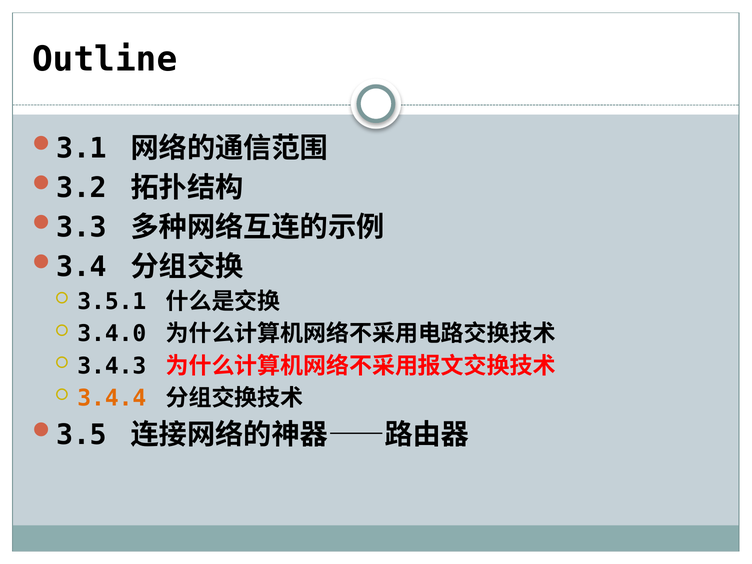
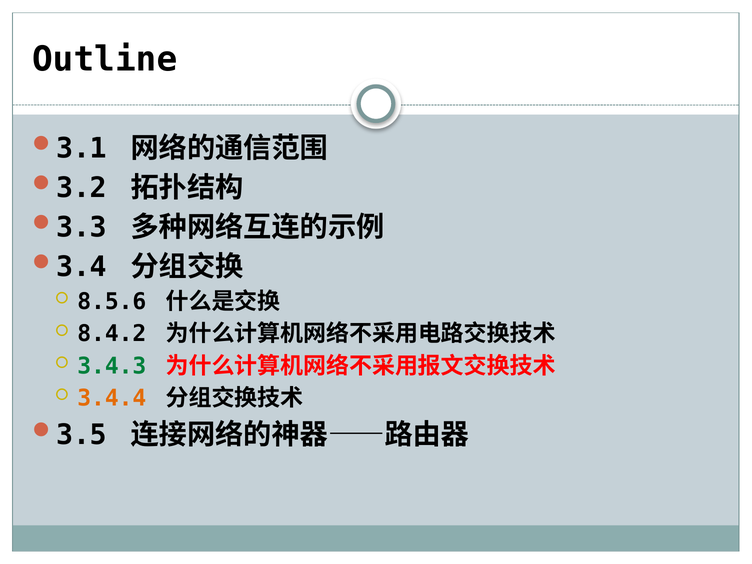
3.5.1: 3.5.1 -> 8.5.6 (112, 302)
3.4.0: 3.4.0 -> 8.4.2 (112, 334)
3.4.3 colour: black -> green (112, 366)
